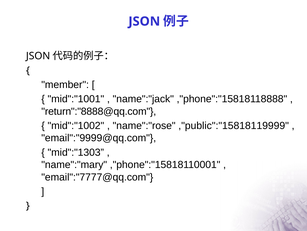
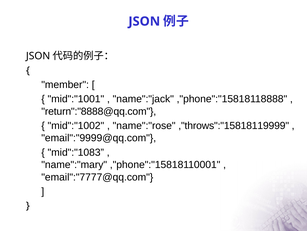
,"public":"15818119999: ,"public":"15818119999 -> ,"throws":"15818119999 (234, 125)
mid":"1303: mid":"1303 -> mid":"1083 (76, 152)
